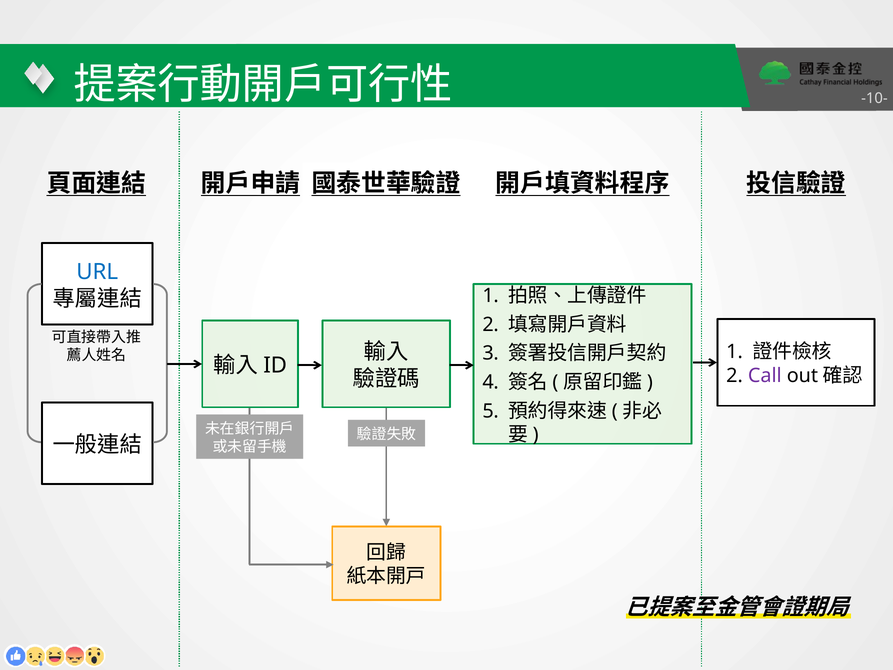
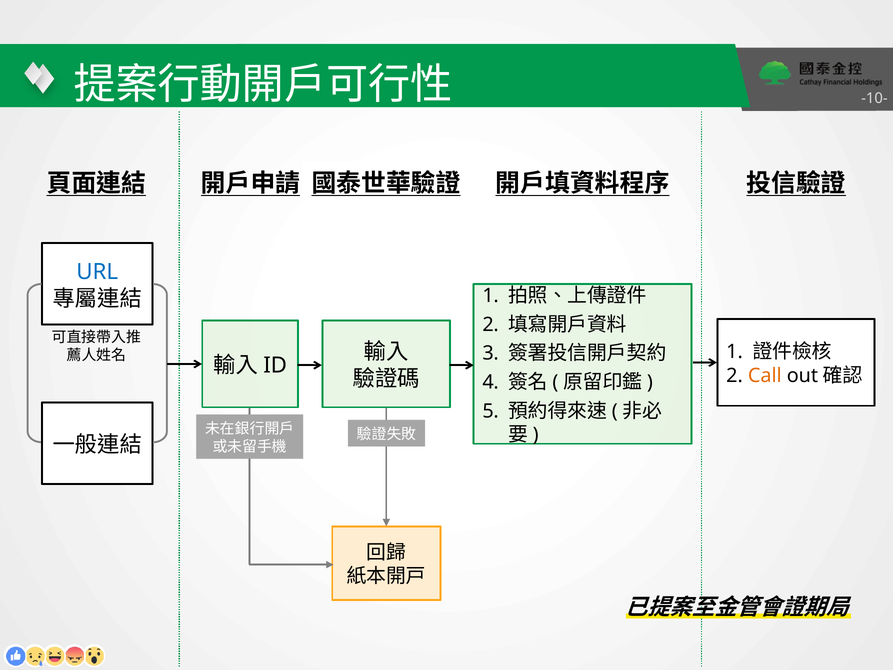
Call colour: purple -> orange (765, 376)
